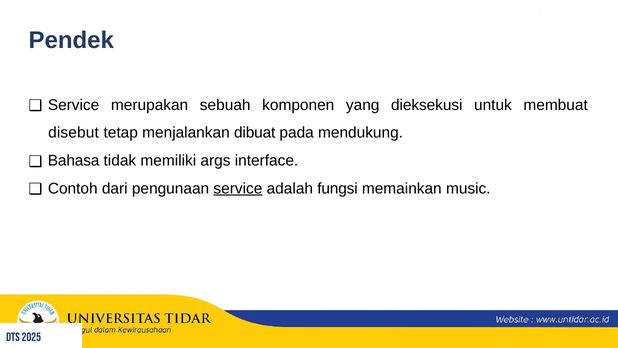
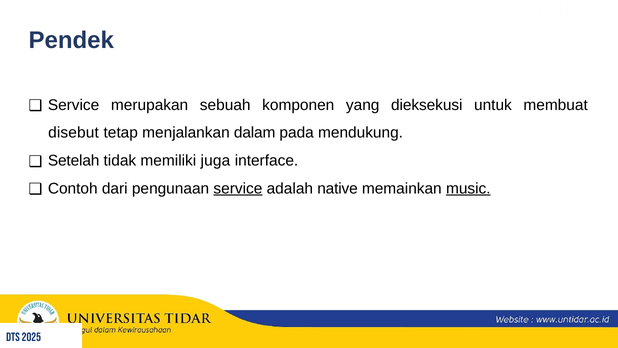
dibuat: dibuat -> dalam (255, 133)
Bahasa: Bahasa -> Setelah (74, 160)
args: args -> juga (215, 160)
fungsi: fungsi -> native (338, 188)
music underline: none -> present (468, 188)
